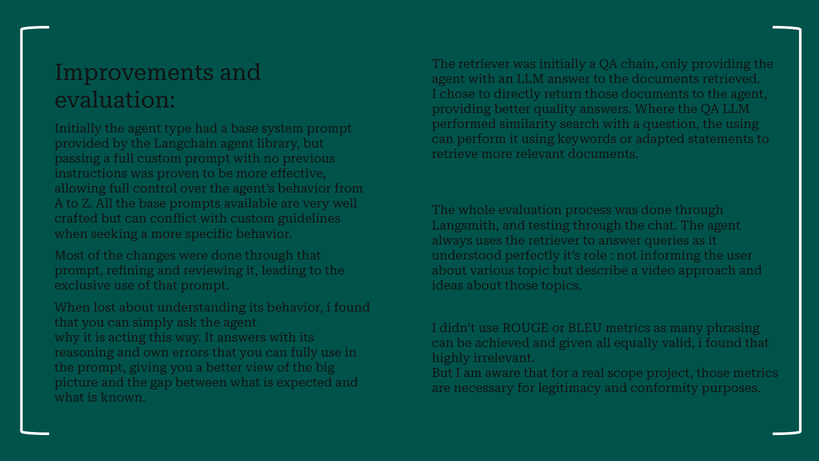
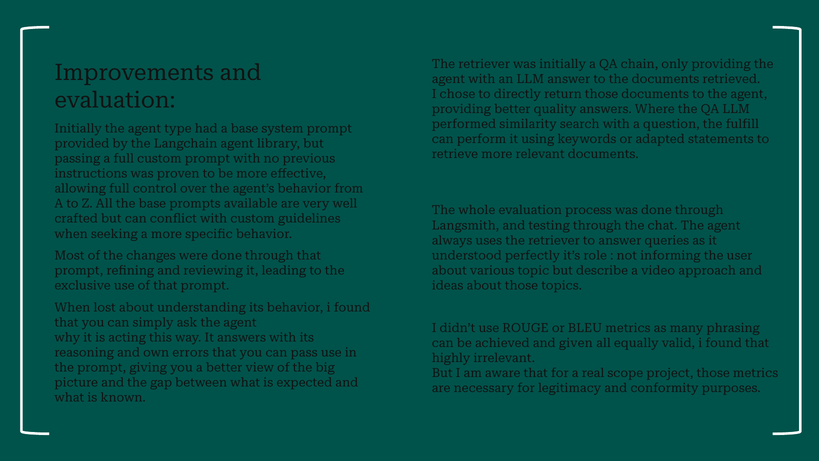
the using: using -> fulfill (742, 124)
fully: fully -> pass (304, 353)
